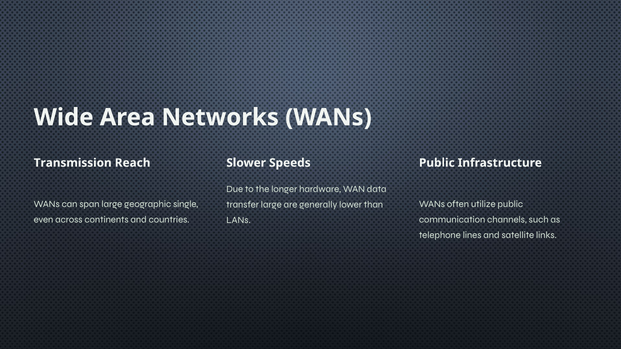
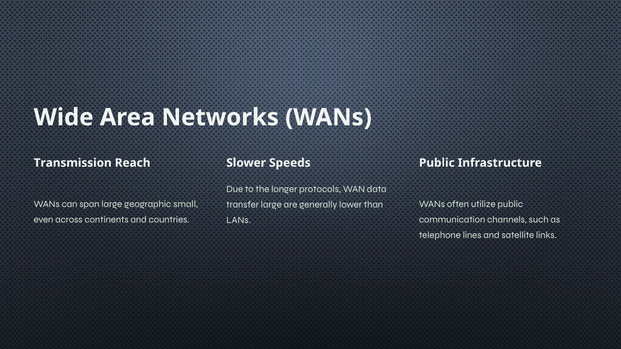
hardware: hardware -> protocols (320, 189)
single: single -> small (186, 205)
